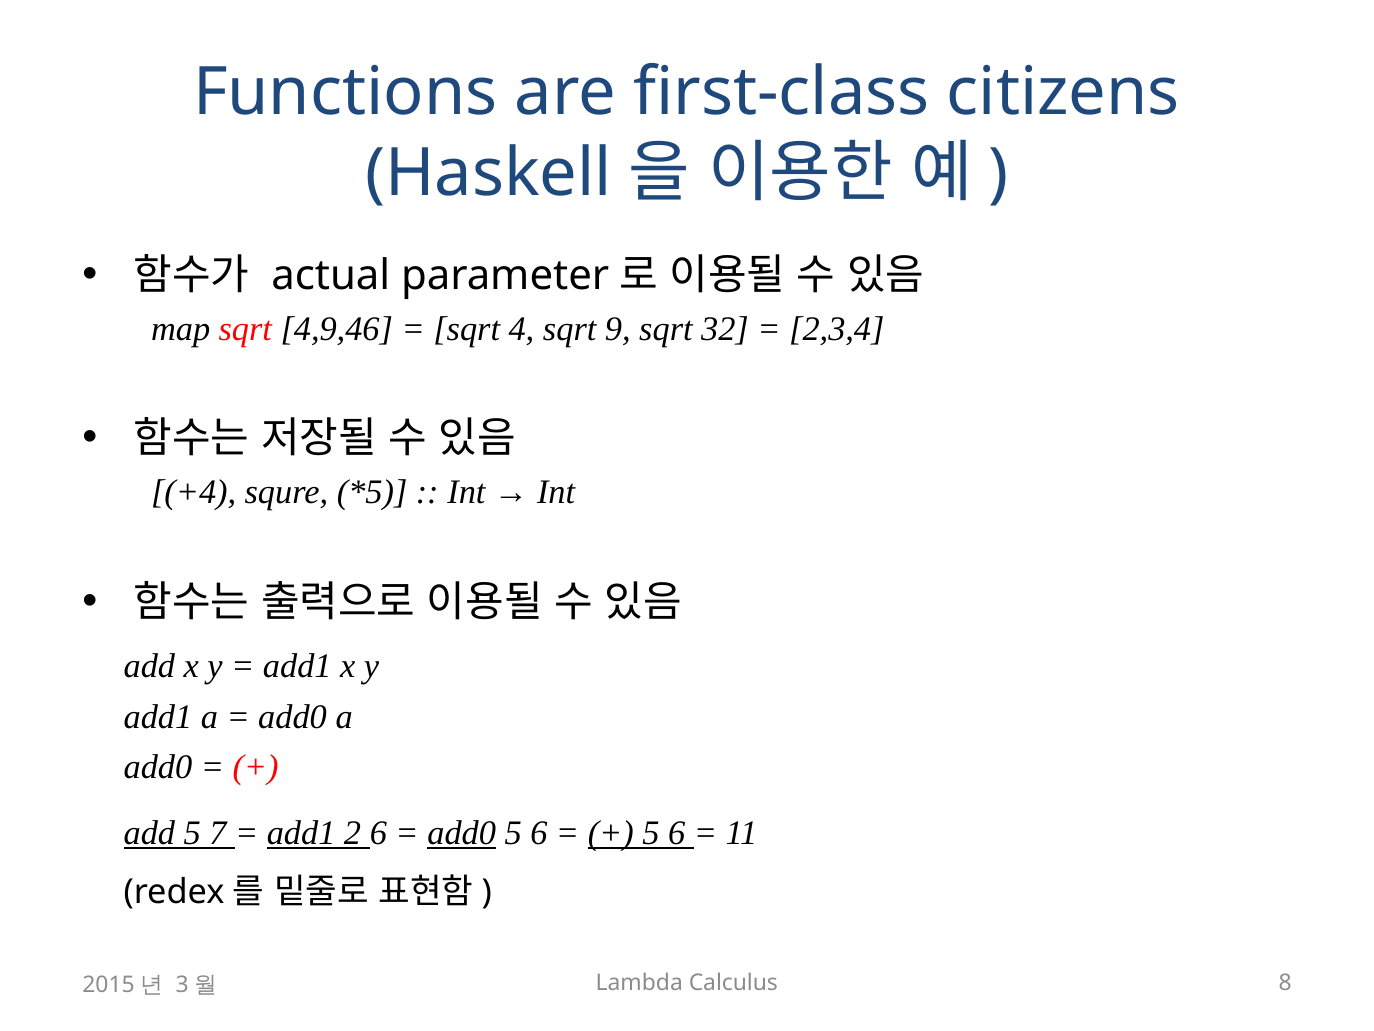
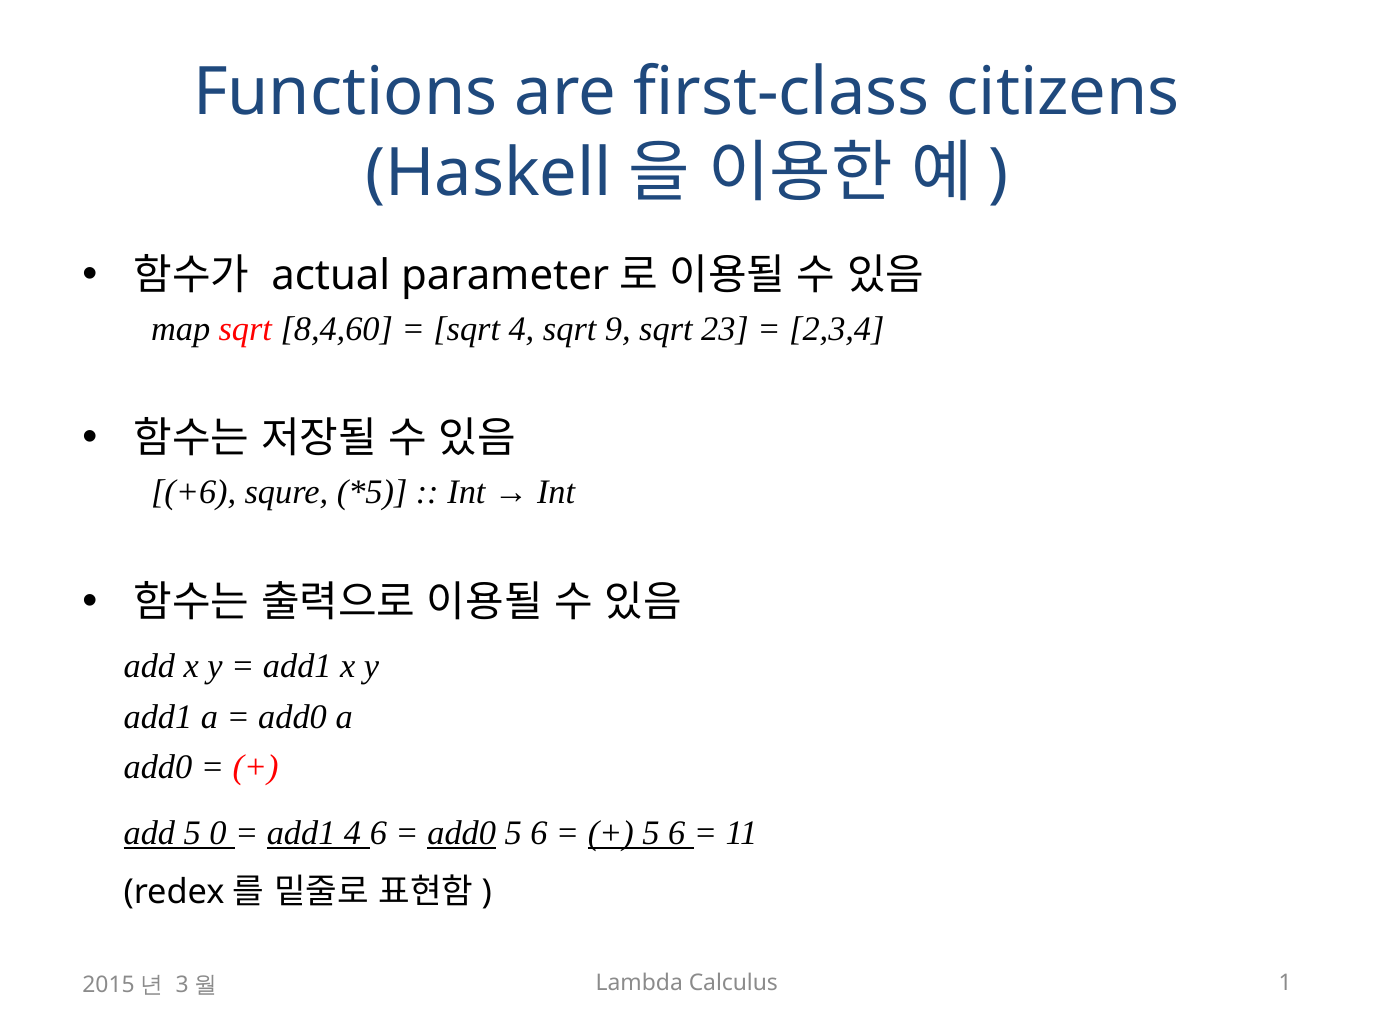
4,9,46: 4,9,46 -> 8,4,60 (337, 329)
32: 32 -> 23 (725, 329)
+4: +4 -> +6 (194, 492)
7: 7 -> 0 (218, 833)
add1 2: 2 -> 4 (352, 833)
8: 8 -> 1 (1285, 982)
